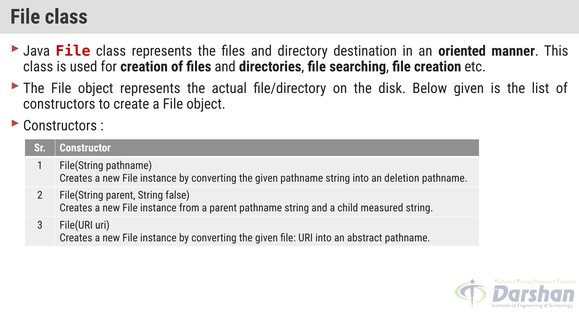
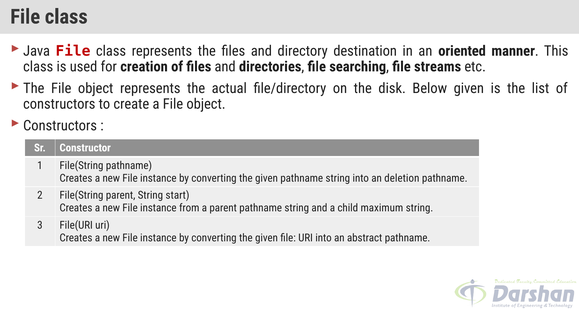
file creation: creation -> streams (438, 67)
false: false -> start (177, 195)
measured: measured -> maximum (382, 208)
